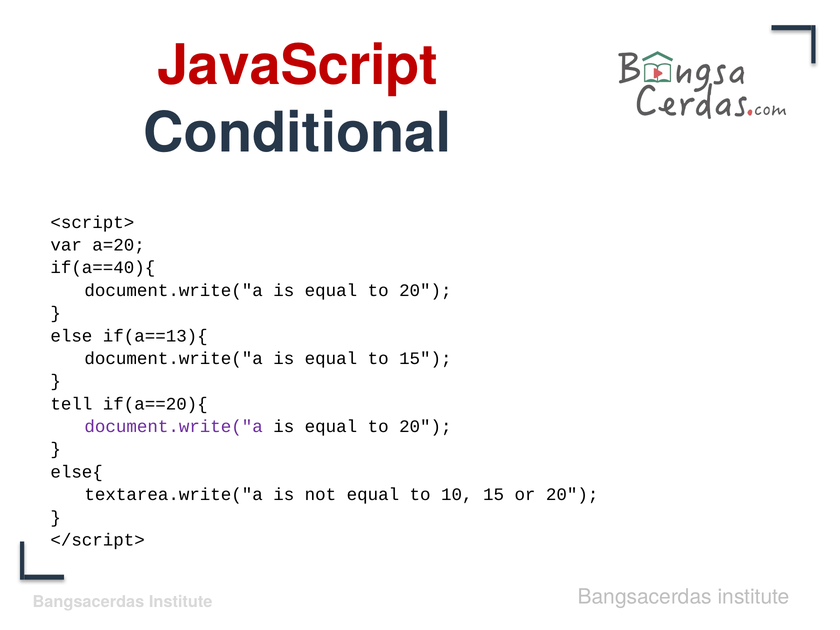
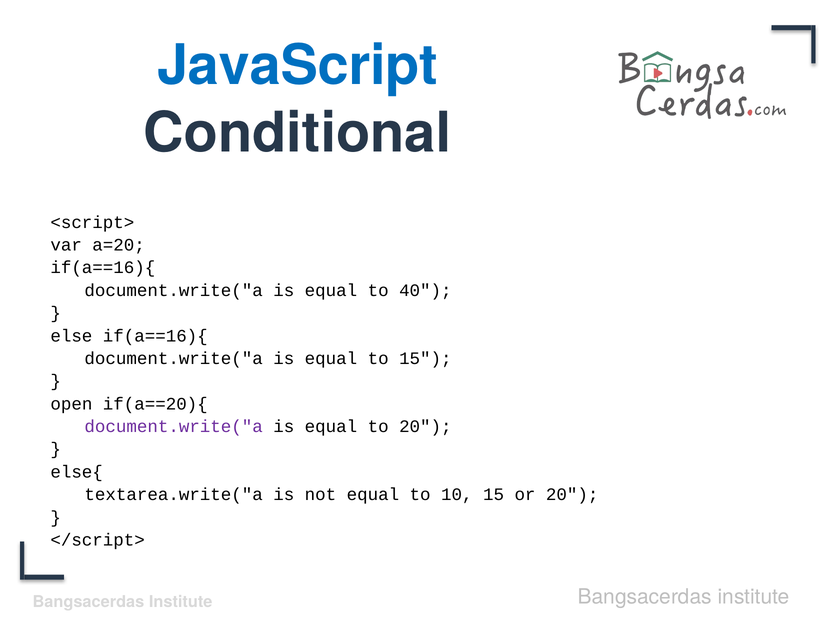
JavaScript colour: red -> blue (298, 66)
if(a==40){: if(a==40){ -> if(a==16){ (103, 268)
20: 20 -> 40 (425, 290)
else if(a==13){: if(a==13){ -> if(a==16){ (155, 336)
tell: tell -> open (71, 404)
